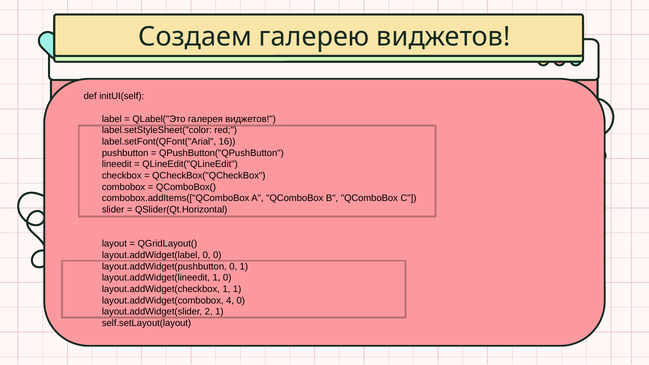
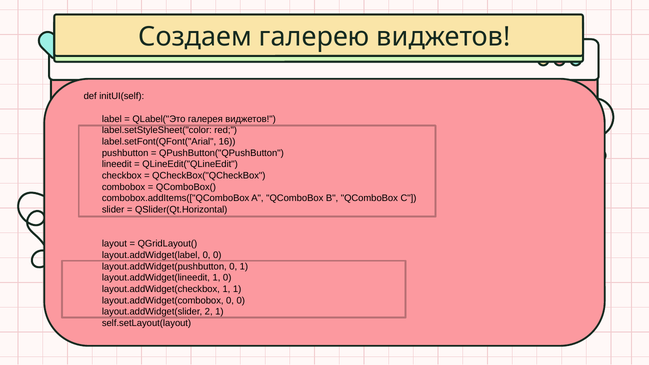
layout.addWidget(combobox 4: 4 -> 0 (230, 301)
